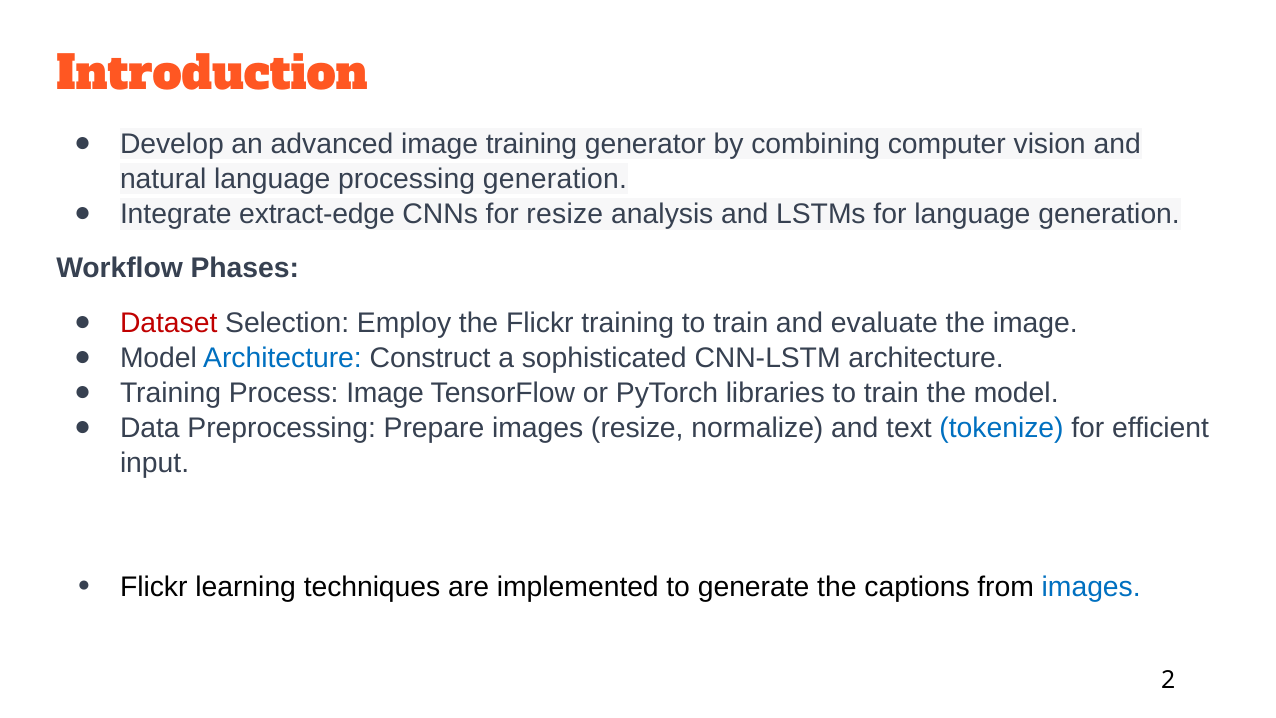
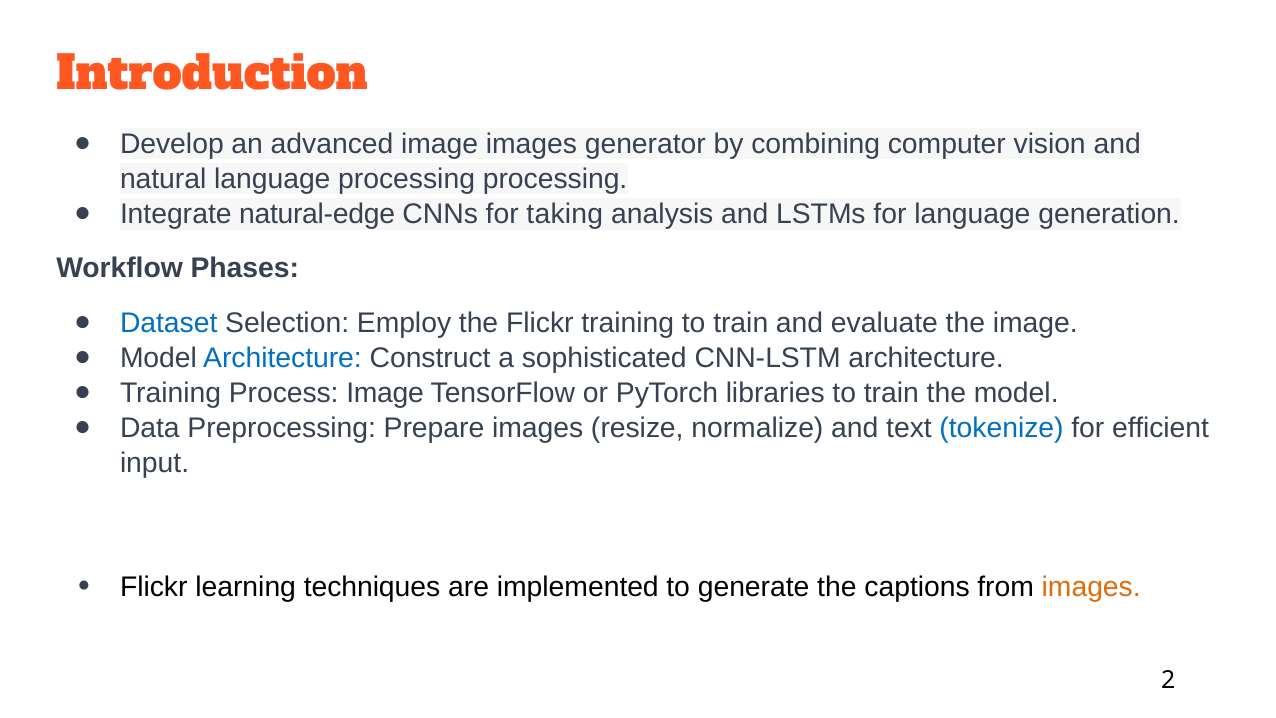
image training: training -> images (531, 144)
processing generation: generation -> processing (555, 179)
extract-edge: extract-edge -> natural-edge (317, 214)
for resize: resize -> taking (565, 214)
Dataset colour: red -> blue (169, 323)
images colour: blue -> orange (1091, 587)
